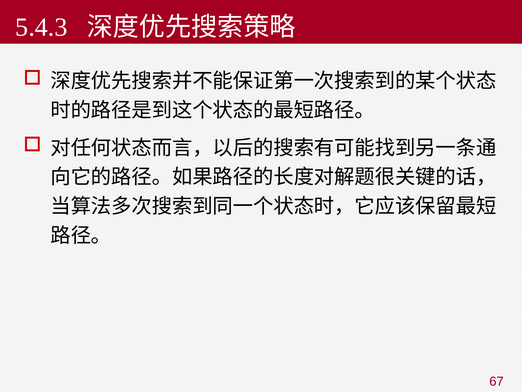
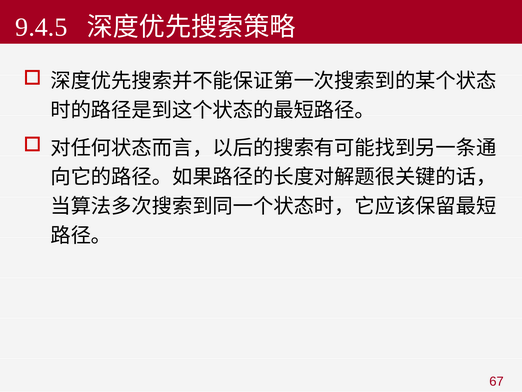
5.4.3: 5.4.3 -> 9.4.5 (41, 27)
